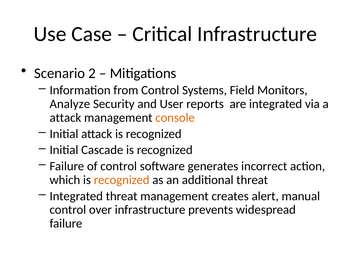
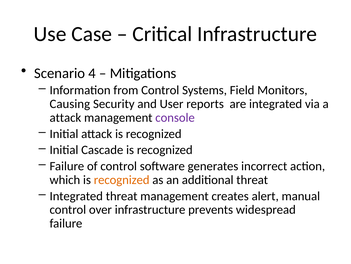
2: 2 -> 4 (92, 73)
Analyze: Analyze -> Causing (70, 104)
console colour: orange -> purple (175, 117)
